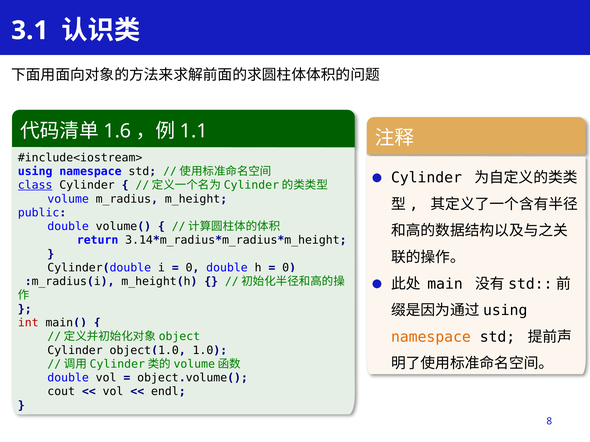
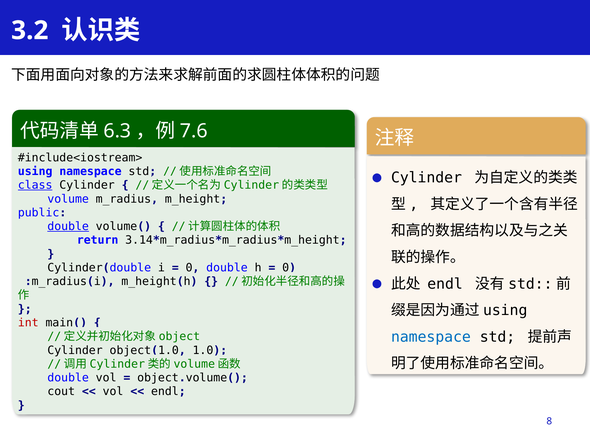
3.1: 3.1 -> 3.2 (30, 30)
1.6: 1.6 -> 6.3 (117, 131)
1.1: 1.1 -> 7.6 (194, 131)
double underline: none -> present (68, 227)
main: main -> endl (445, 284)
namespace colour: orange -> blue (431, 337)
